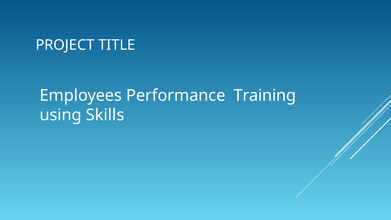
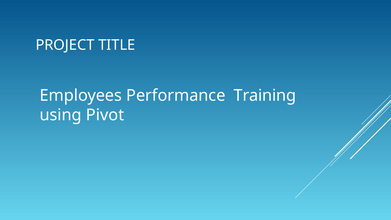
Skills: Skills -> Pivot (105, 115)
